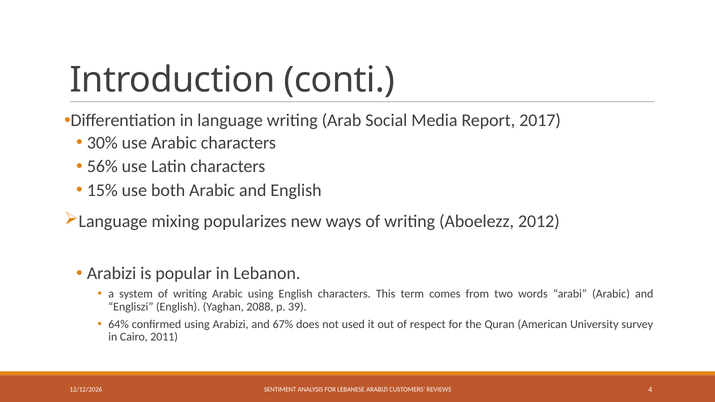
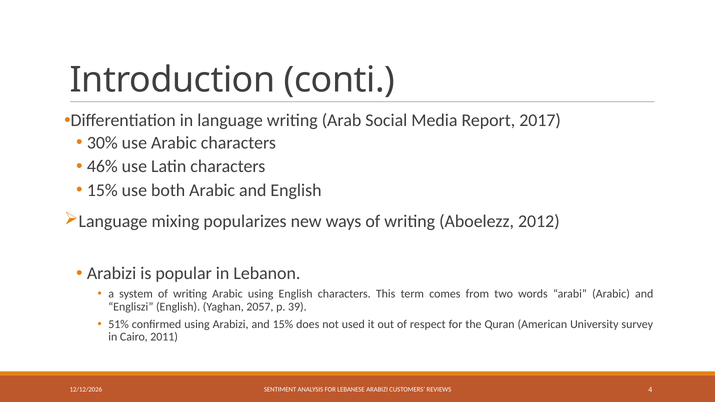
56%: 56% -> 46% (102, 167)
2088: 2088 -> 2057 (260, 307)
64%: 64% -> 51% (119, 324)
and 67%: 67% -> 15% (283, 324)
